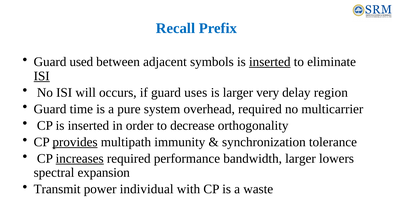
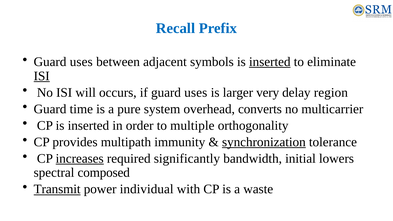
used: used -> uses (81, 62)
overhead required: required -> converts (260, 109)
decrease: decrease -> multiple (192, 126)
provides underline: present -> none (75, 142)
synchronization underline: none -> present (264, 142)
performance: performance -> significantly (187, 159)
bandwidth larger: larger -> initial (301, 159)
expansion: expansion -> composed (104, 173)
Transmit underline: none -> present (57, 189)
